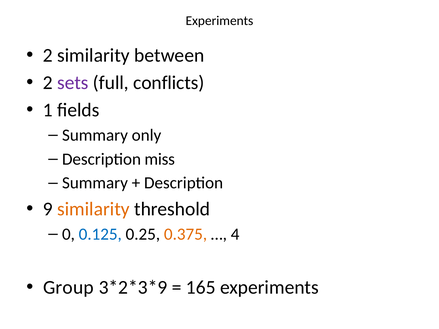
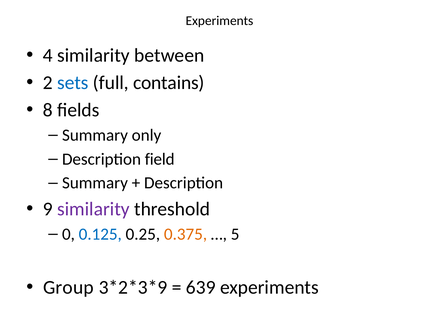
2: 2 -> 4 (48, 56)
sets colour: purple -> blue (73, 83)
conflicts: conflicts -> contains (169, 83)
1: 1 -> 8 (48, 110)
miss: miss -> field (160, 159)
similarity colour: orange -> purple (93, 209)
4: 4 -> 5 (235, 234)
165: 165 -> 639 (201, 288)
